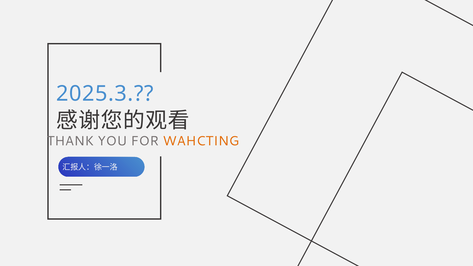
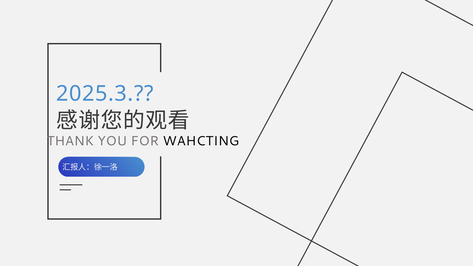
WAHCTING colour: orange -> black (201, 141)
